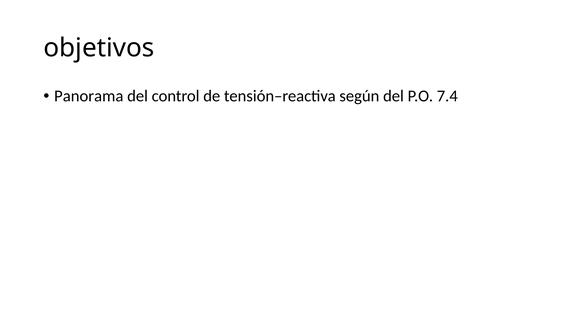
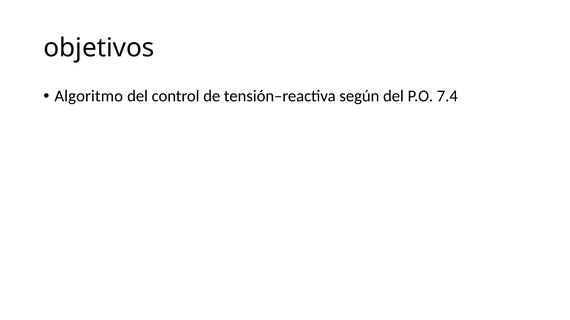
Panorama: Panorama -> Algoritmo (89, 96)
